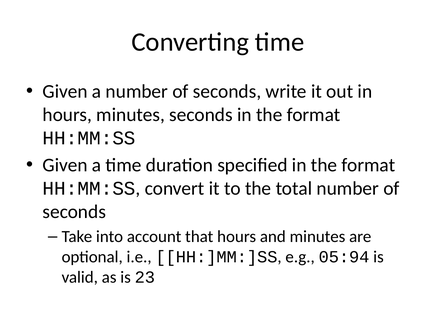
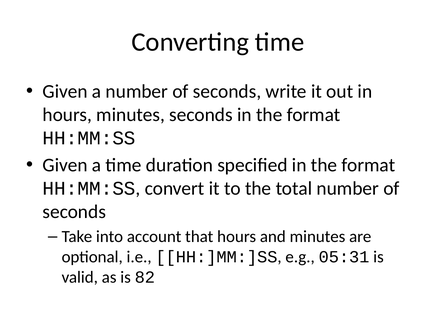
05:94: 05:94 -> 05:31 (344, 257)
23: 23 -> 82 (145, 277)
